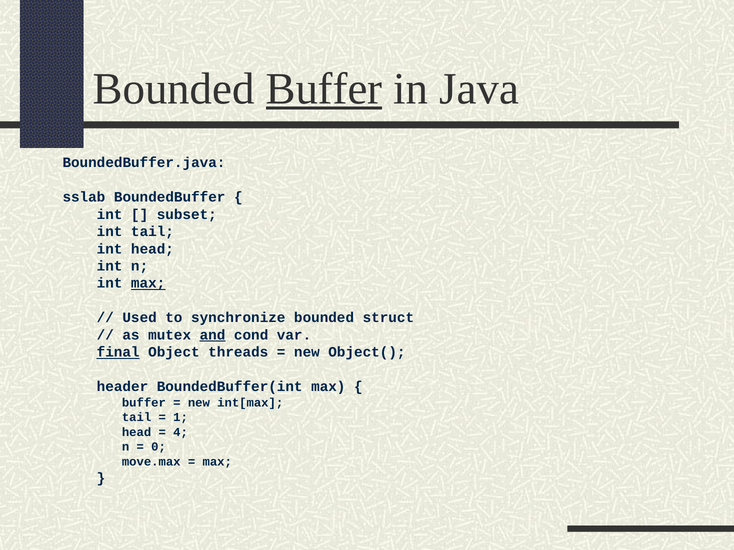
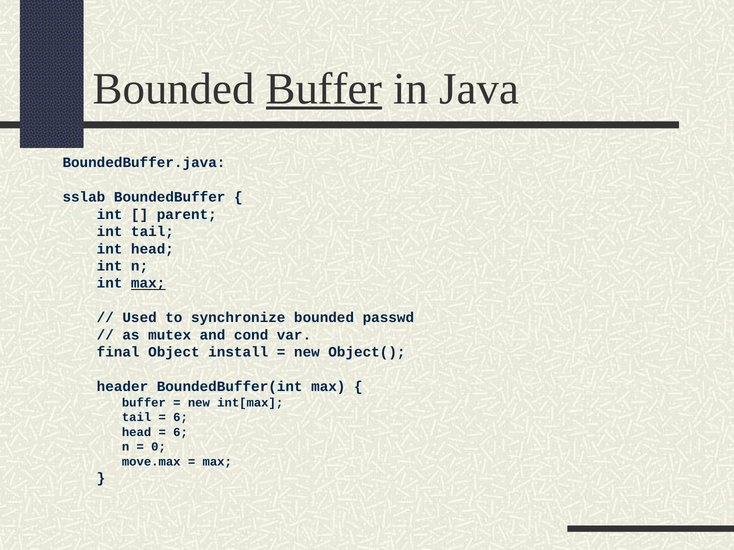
subset: subset -> parent (187, 215)
struct: struct -> passwd (388, 318)
and underline: present -> none (212, 335)
final underline: present -> none (118, 353)
threads: threads -> install (238, 353)
1: 1 -> 6 (181, 418)
4: 4 -> 6 (181, 432)
